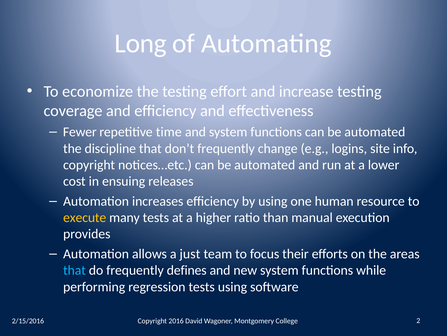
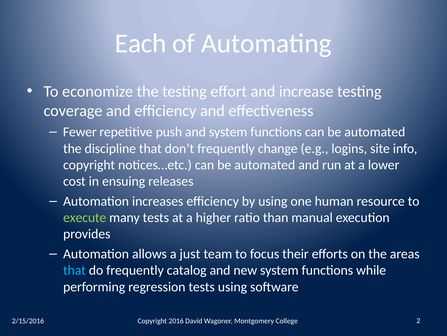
Long: Long -> Each (141, 43)
time: time -> push (169, 132)
execute colour: yellow -> light green (85, 217)
defines: defines -> catalog (187, 270)
